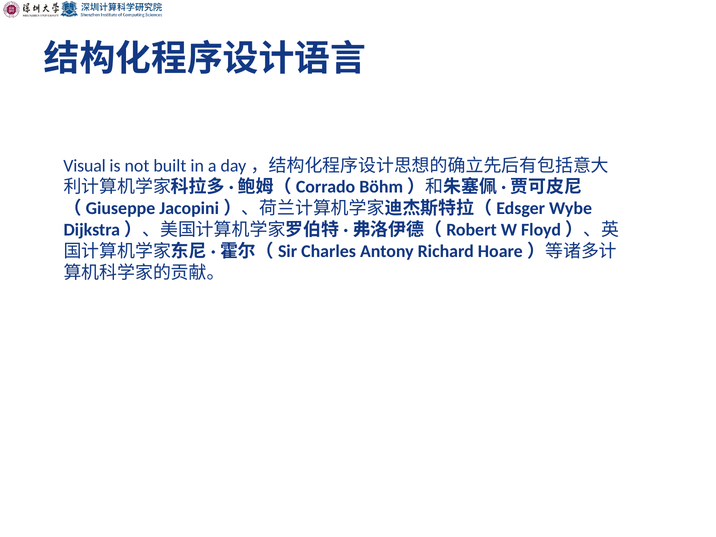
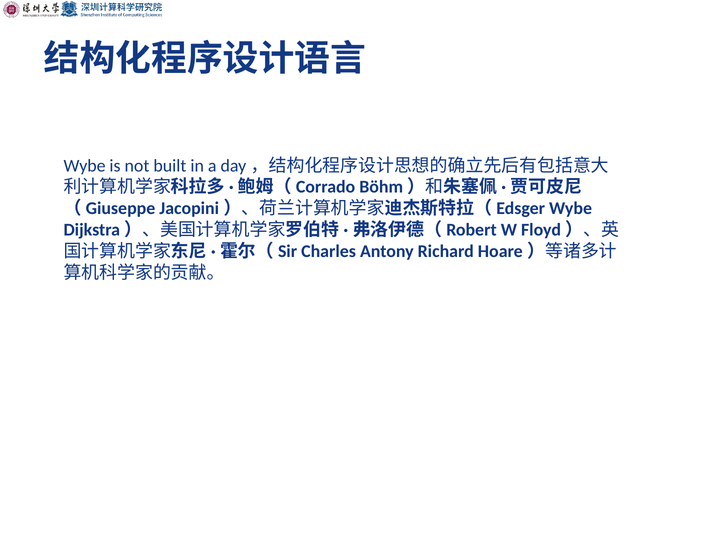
Visual: Visual -> Wybe (85, 166)
